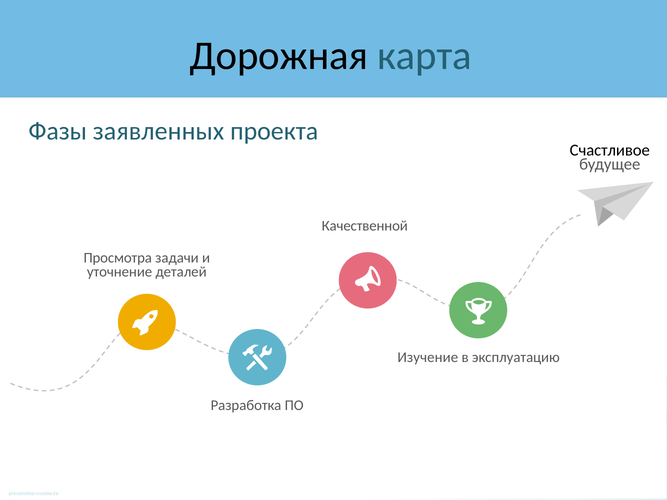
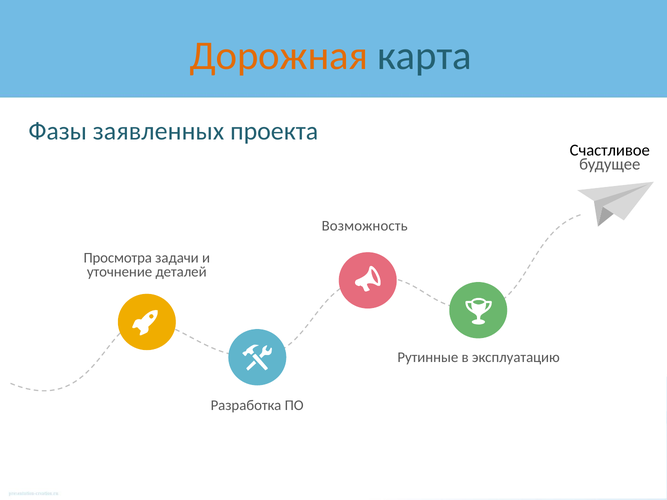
Дорожная colour: black -> orange (279, 56)
Качественной: Качественной -> Возможность (365, 226)
Изучение: Изучение -> Рутинные (428, 358)
